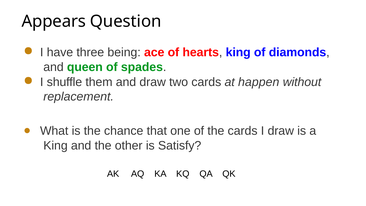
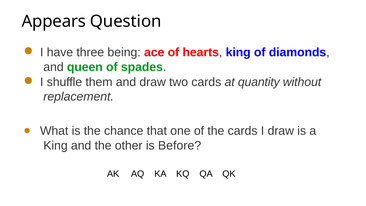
happen: happen -> quantity (259, 82)
Satisfy: Satisfy -> Before (180, 145)
